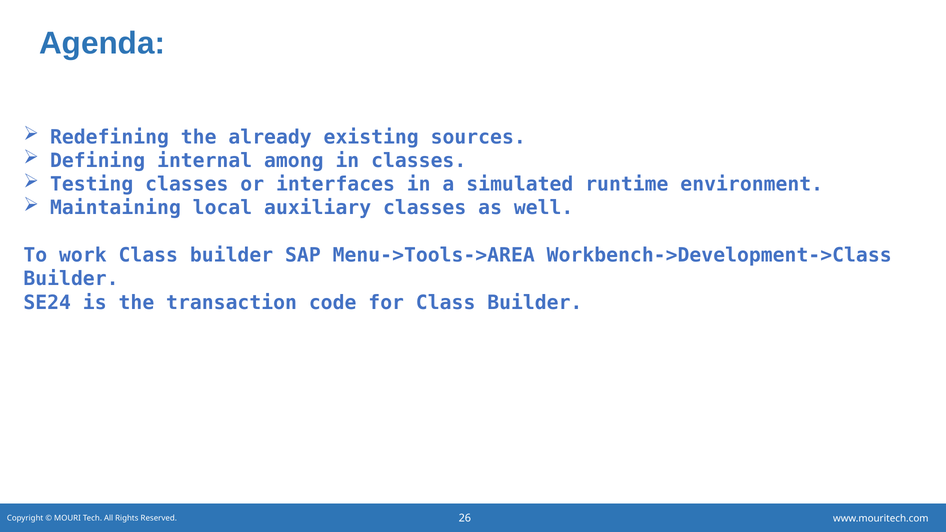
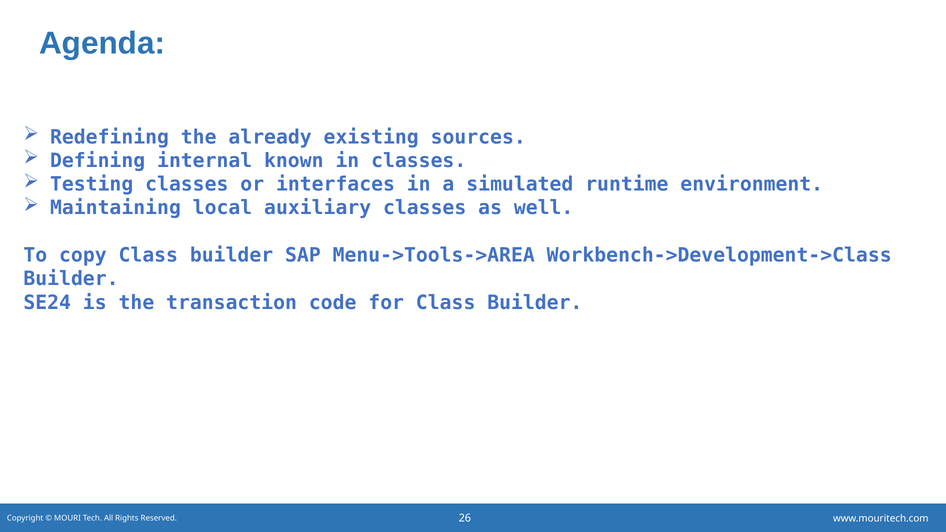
among: among -> known (294, 161)
work: work -> copy (83, 255)
